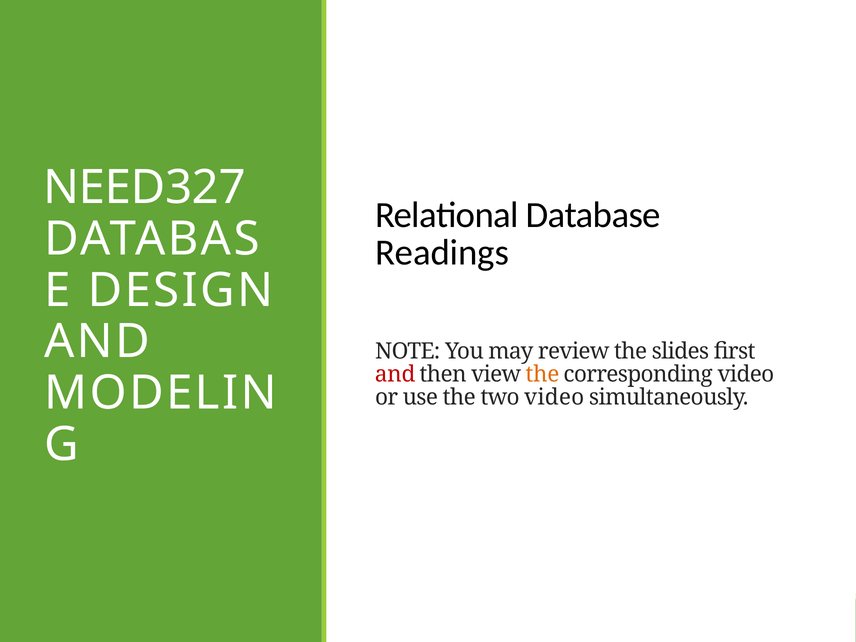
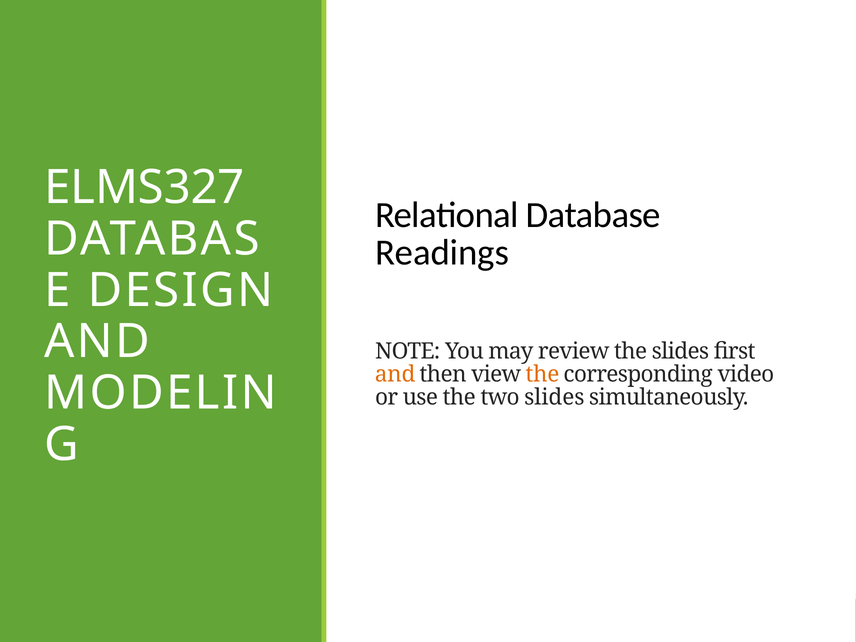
NEED327: NEED327 -> ELMS327 (144, 188)
and colour: red -> orange (395, 374)
two video: video -> slides (554, 397)
